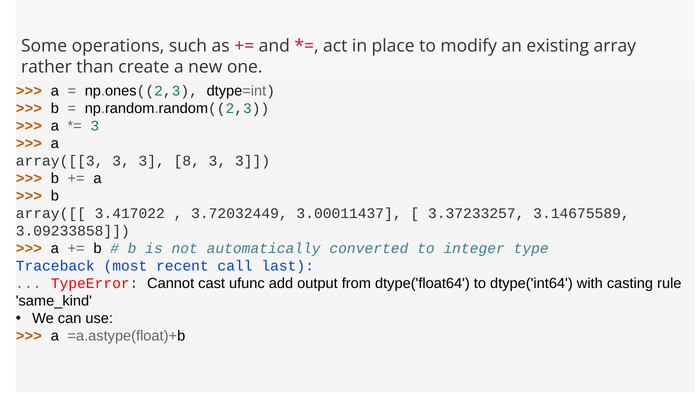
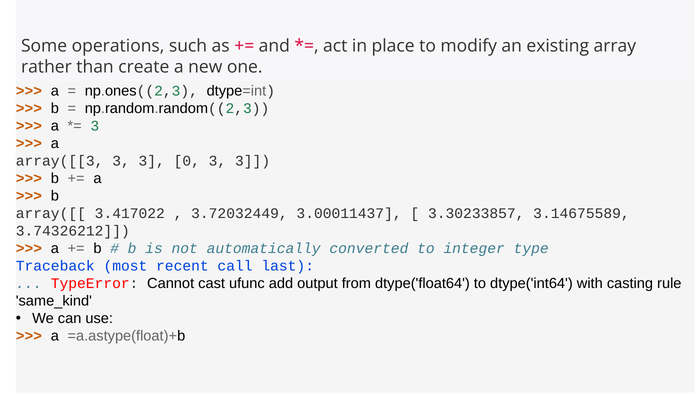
8: 8 -> 0 (187, 161)
3.37233257: 3.37233257 -> 3.30233857 (476, 213)
3.09233858: 3.09233858 -> 3.74326212 (73, 231)
